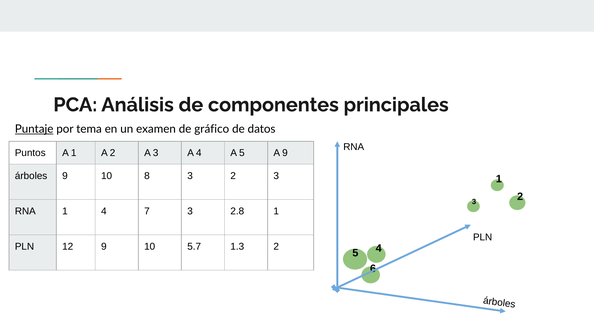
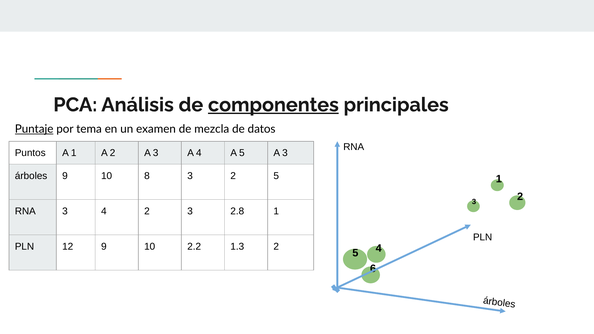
componentes underline: none -> present (273, 105)
gráfico: gráfico -> mezcla (212, 129)
5 A 9: 9 -> 3 (285, 153)
2 3: 3 -> 5 (276, 176)
RNA 1: 1 -> 3 (65, 211)
4 7: 7 -> 2 (147, 211)
5.7: 5.7 -> 2.2 (194, 247)
